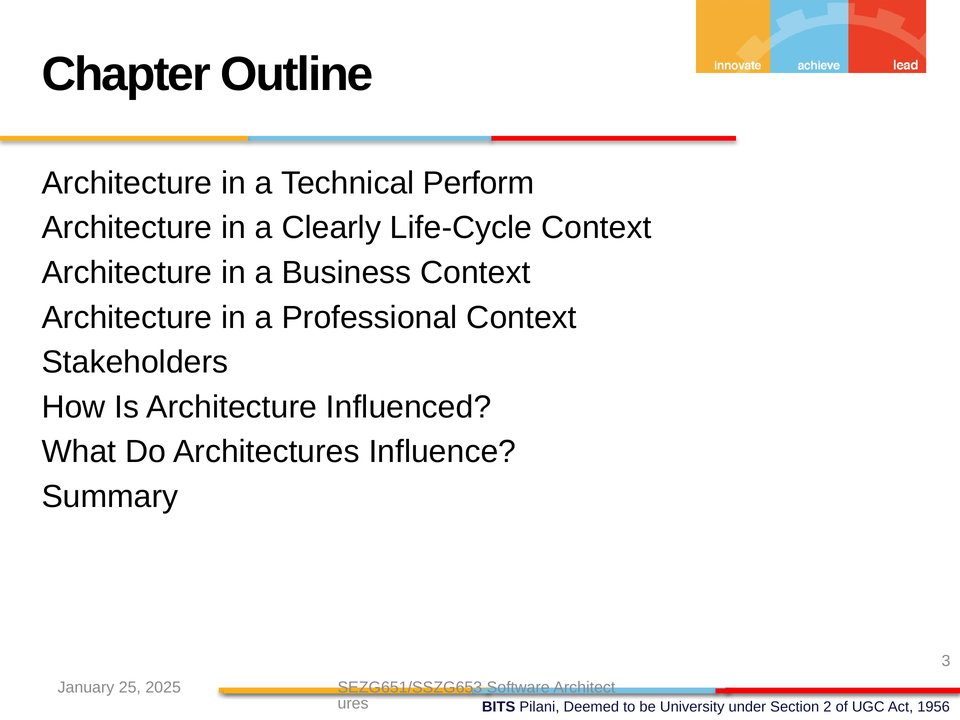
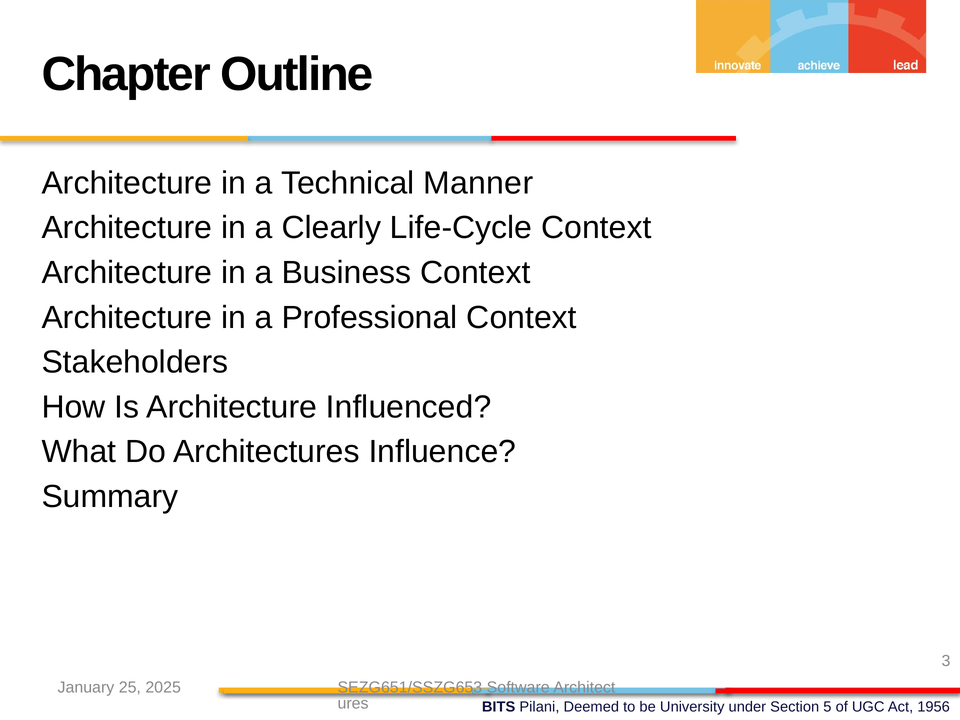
Perform: Perform -> Manner (478, 183)
2: 2 -> 5 (827, 707)
